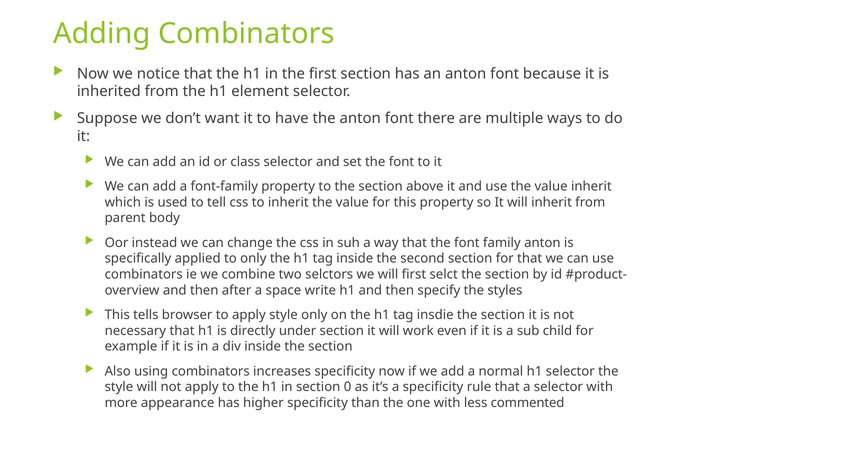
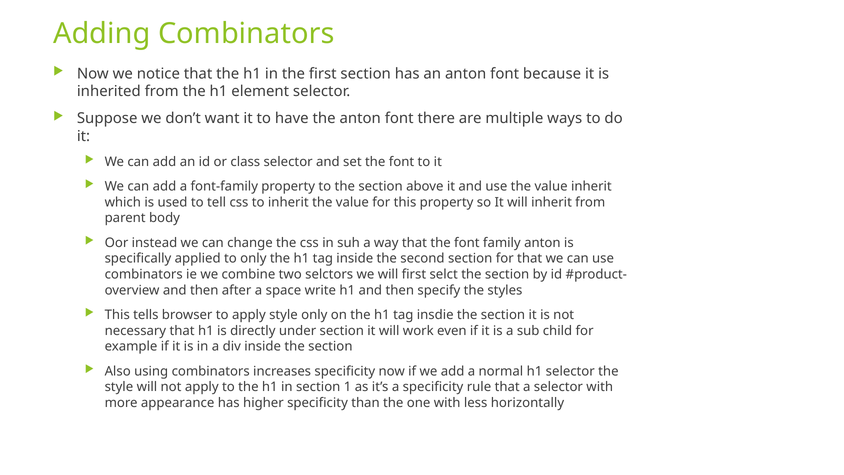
0: 0 -> 1 (348, 387)
commented: commented -> horizontally (527, 403)
